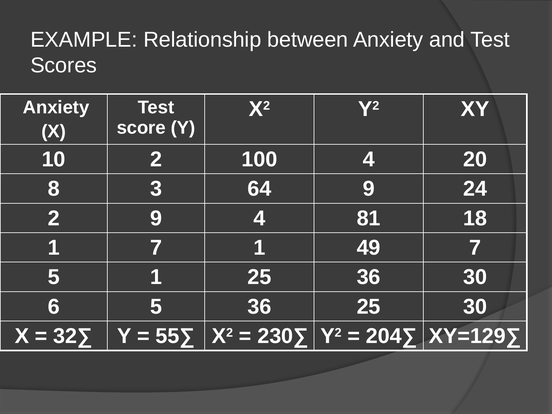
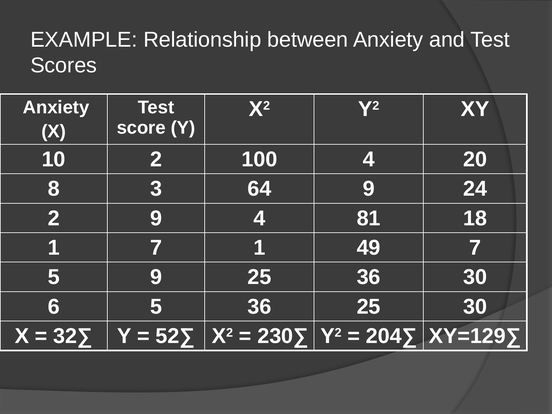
5 1: 1 -> 9 (156, 277)
55: 55 -> 52 (168, 336)
